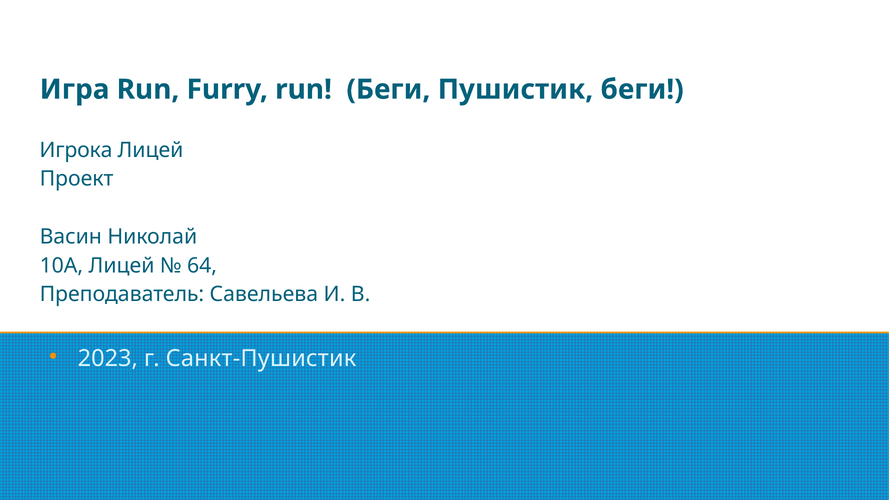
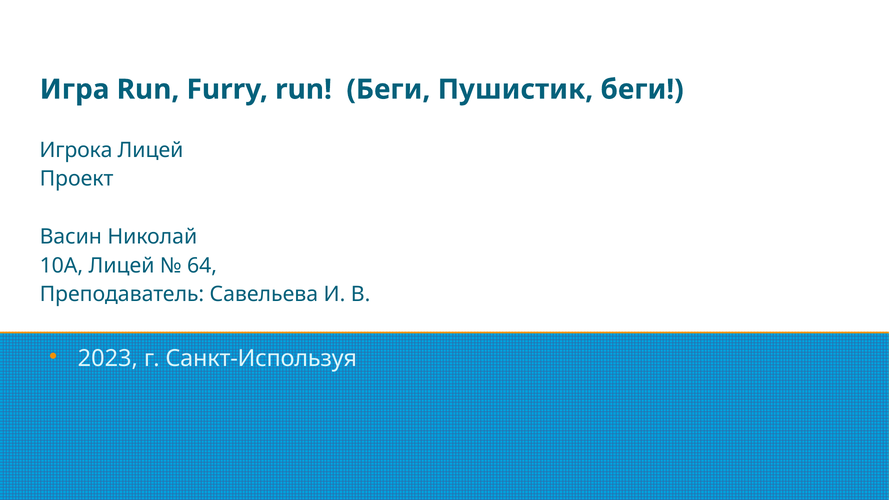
Санкт-Пушистик: Санкт-Пушистик -> Санкт-Используя (261, 359)
